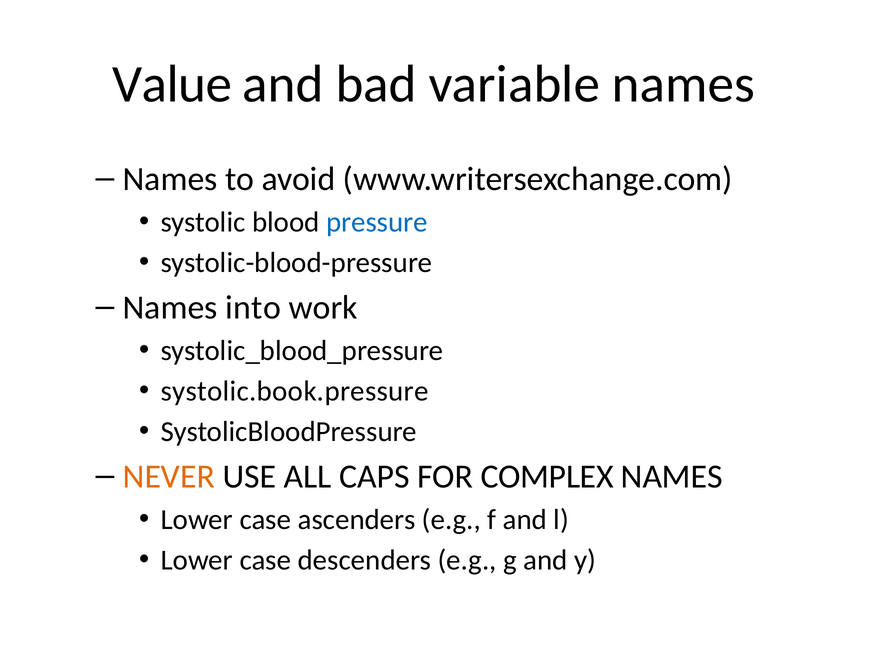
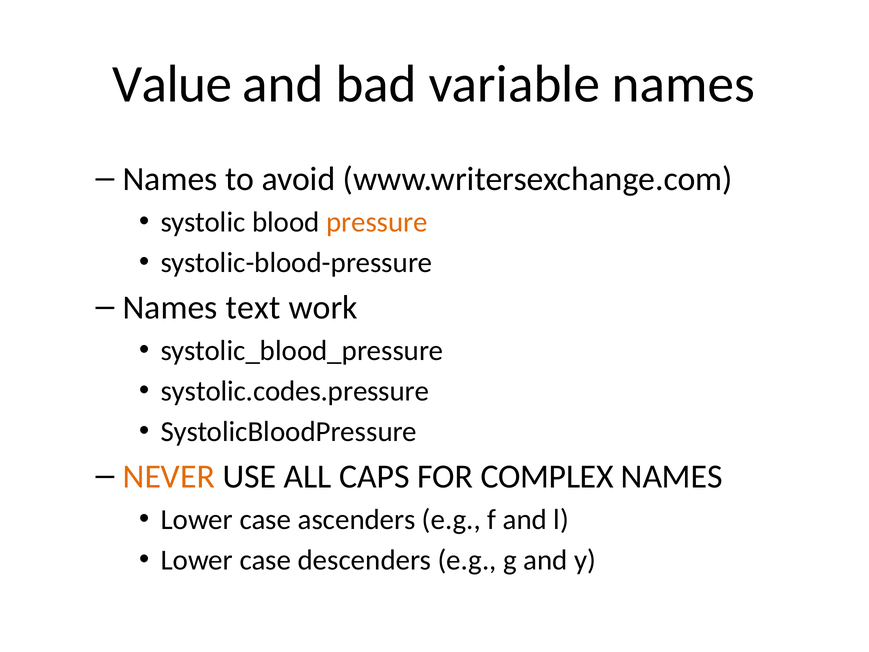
pressure colour: blue -> orange (377, 222)
into: into -> text (253, 308)
systolic.book.pressure: systolic.book.pressure -> systolic.codes.pressure (295, 391)
